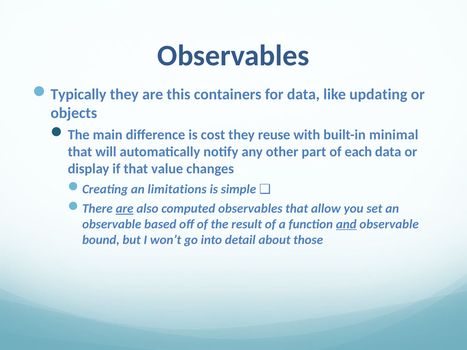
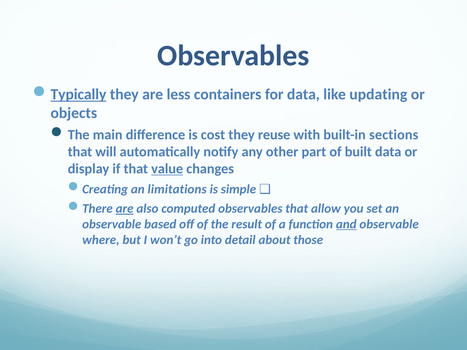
Typically underline: none -> present (79, 94)
this: this -> less (179, 94)
minimal: minimal -> sections (394, 135)
each: each -> built (358, 152)
value underline: none -> present (167, 169)
bound: bound -> where (101, 240)
